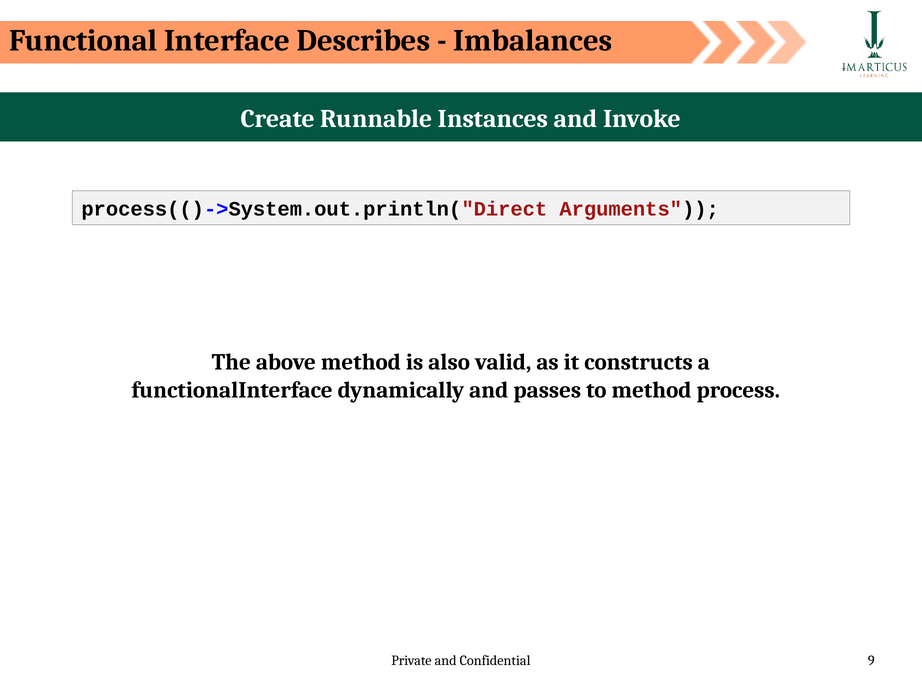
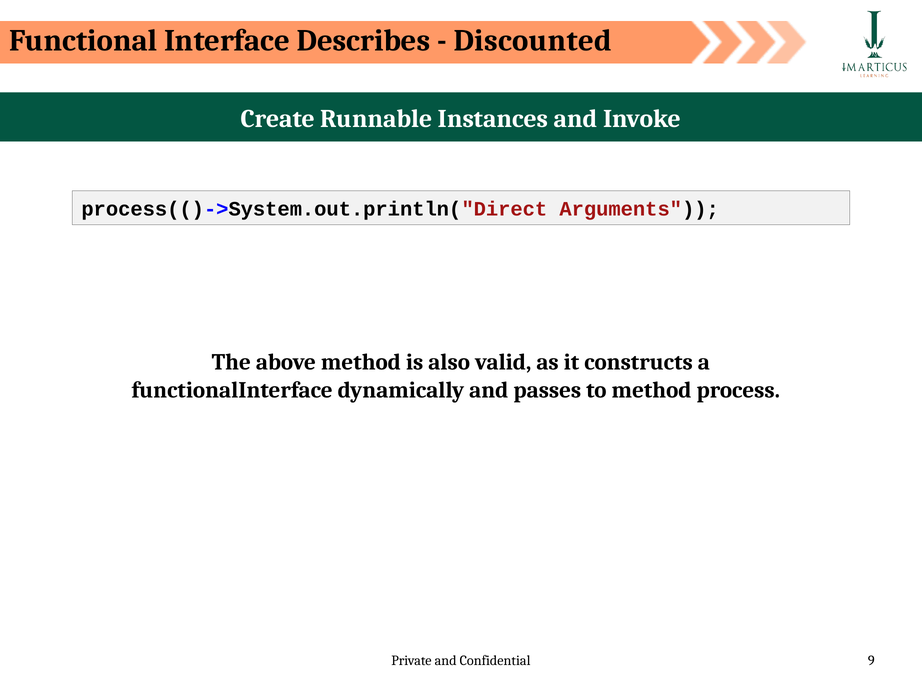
Imbalances: Imbalances -> Discounted (533, 40)
